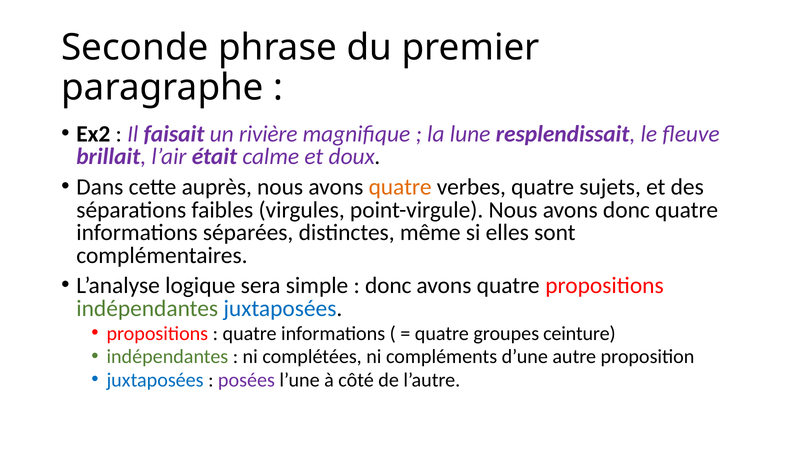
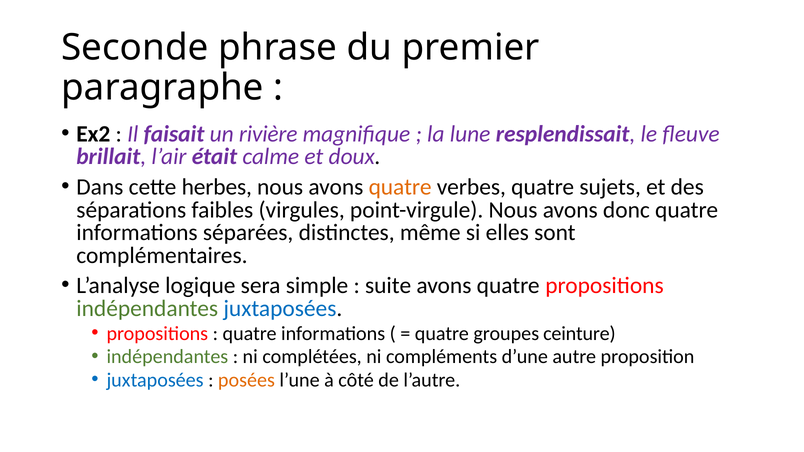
auprès: auprès -> herbes (217, 187)
donc: donc -> suite (388, 286)
posées colour: purple -> orange (246, 380)
